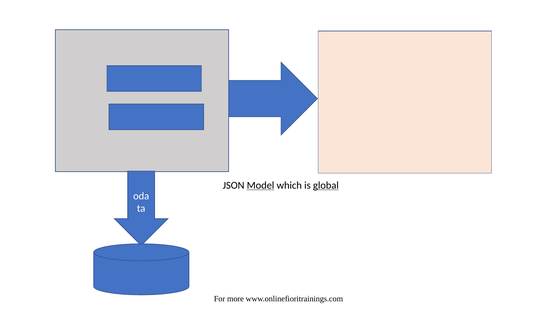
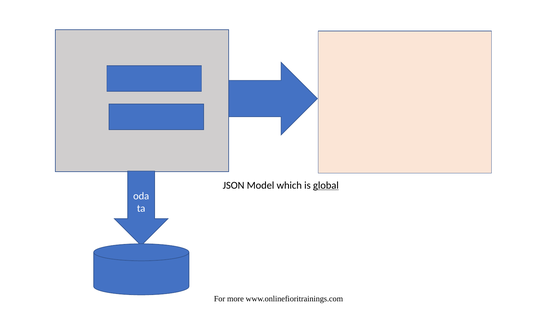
Model underline: present -> none (261, 186)
